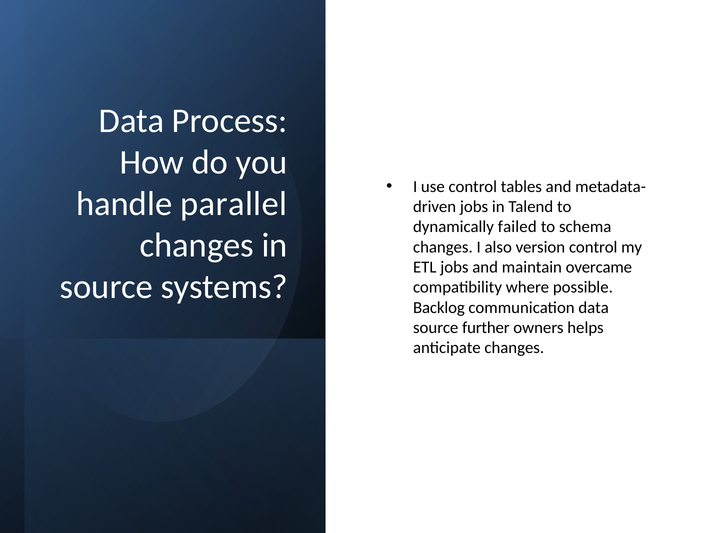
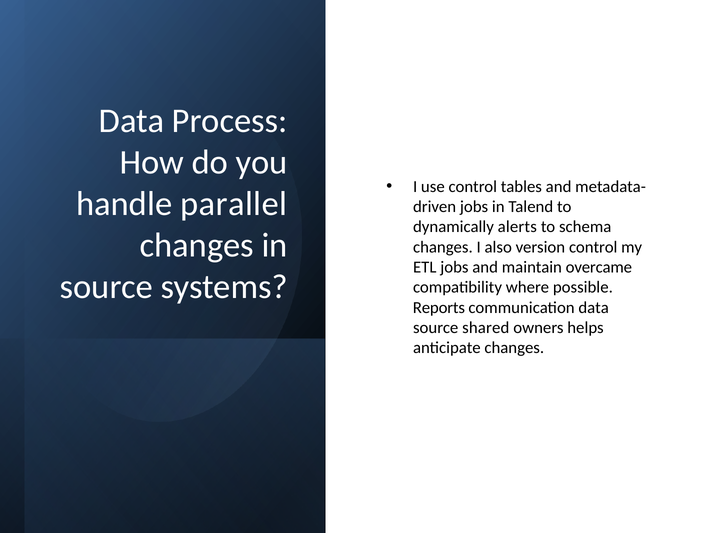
failed: failed -> alerts (517, 227)
Backlog: Backlog -> Reports (439, 308)
further: further -> shared (486, 328)
